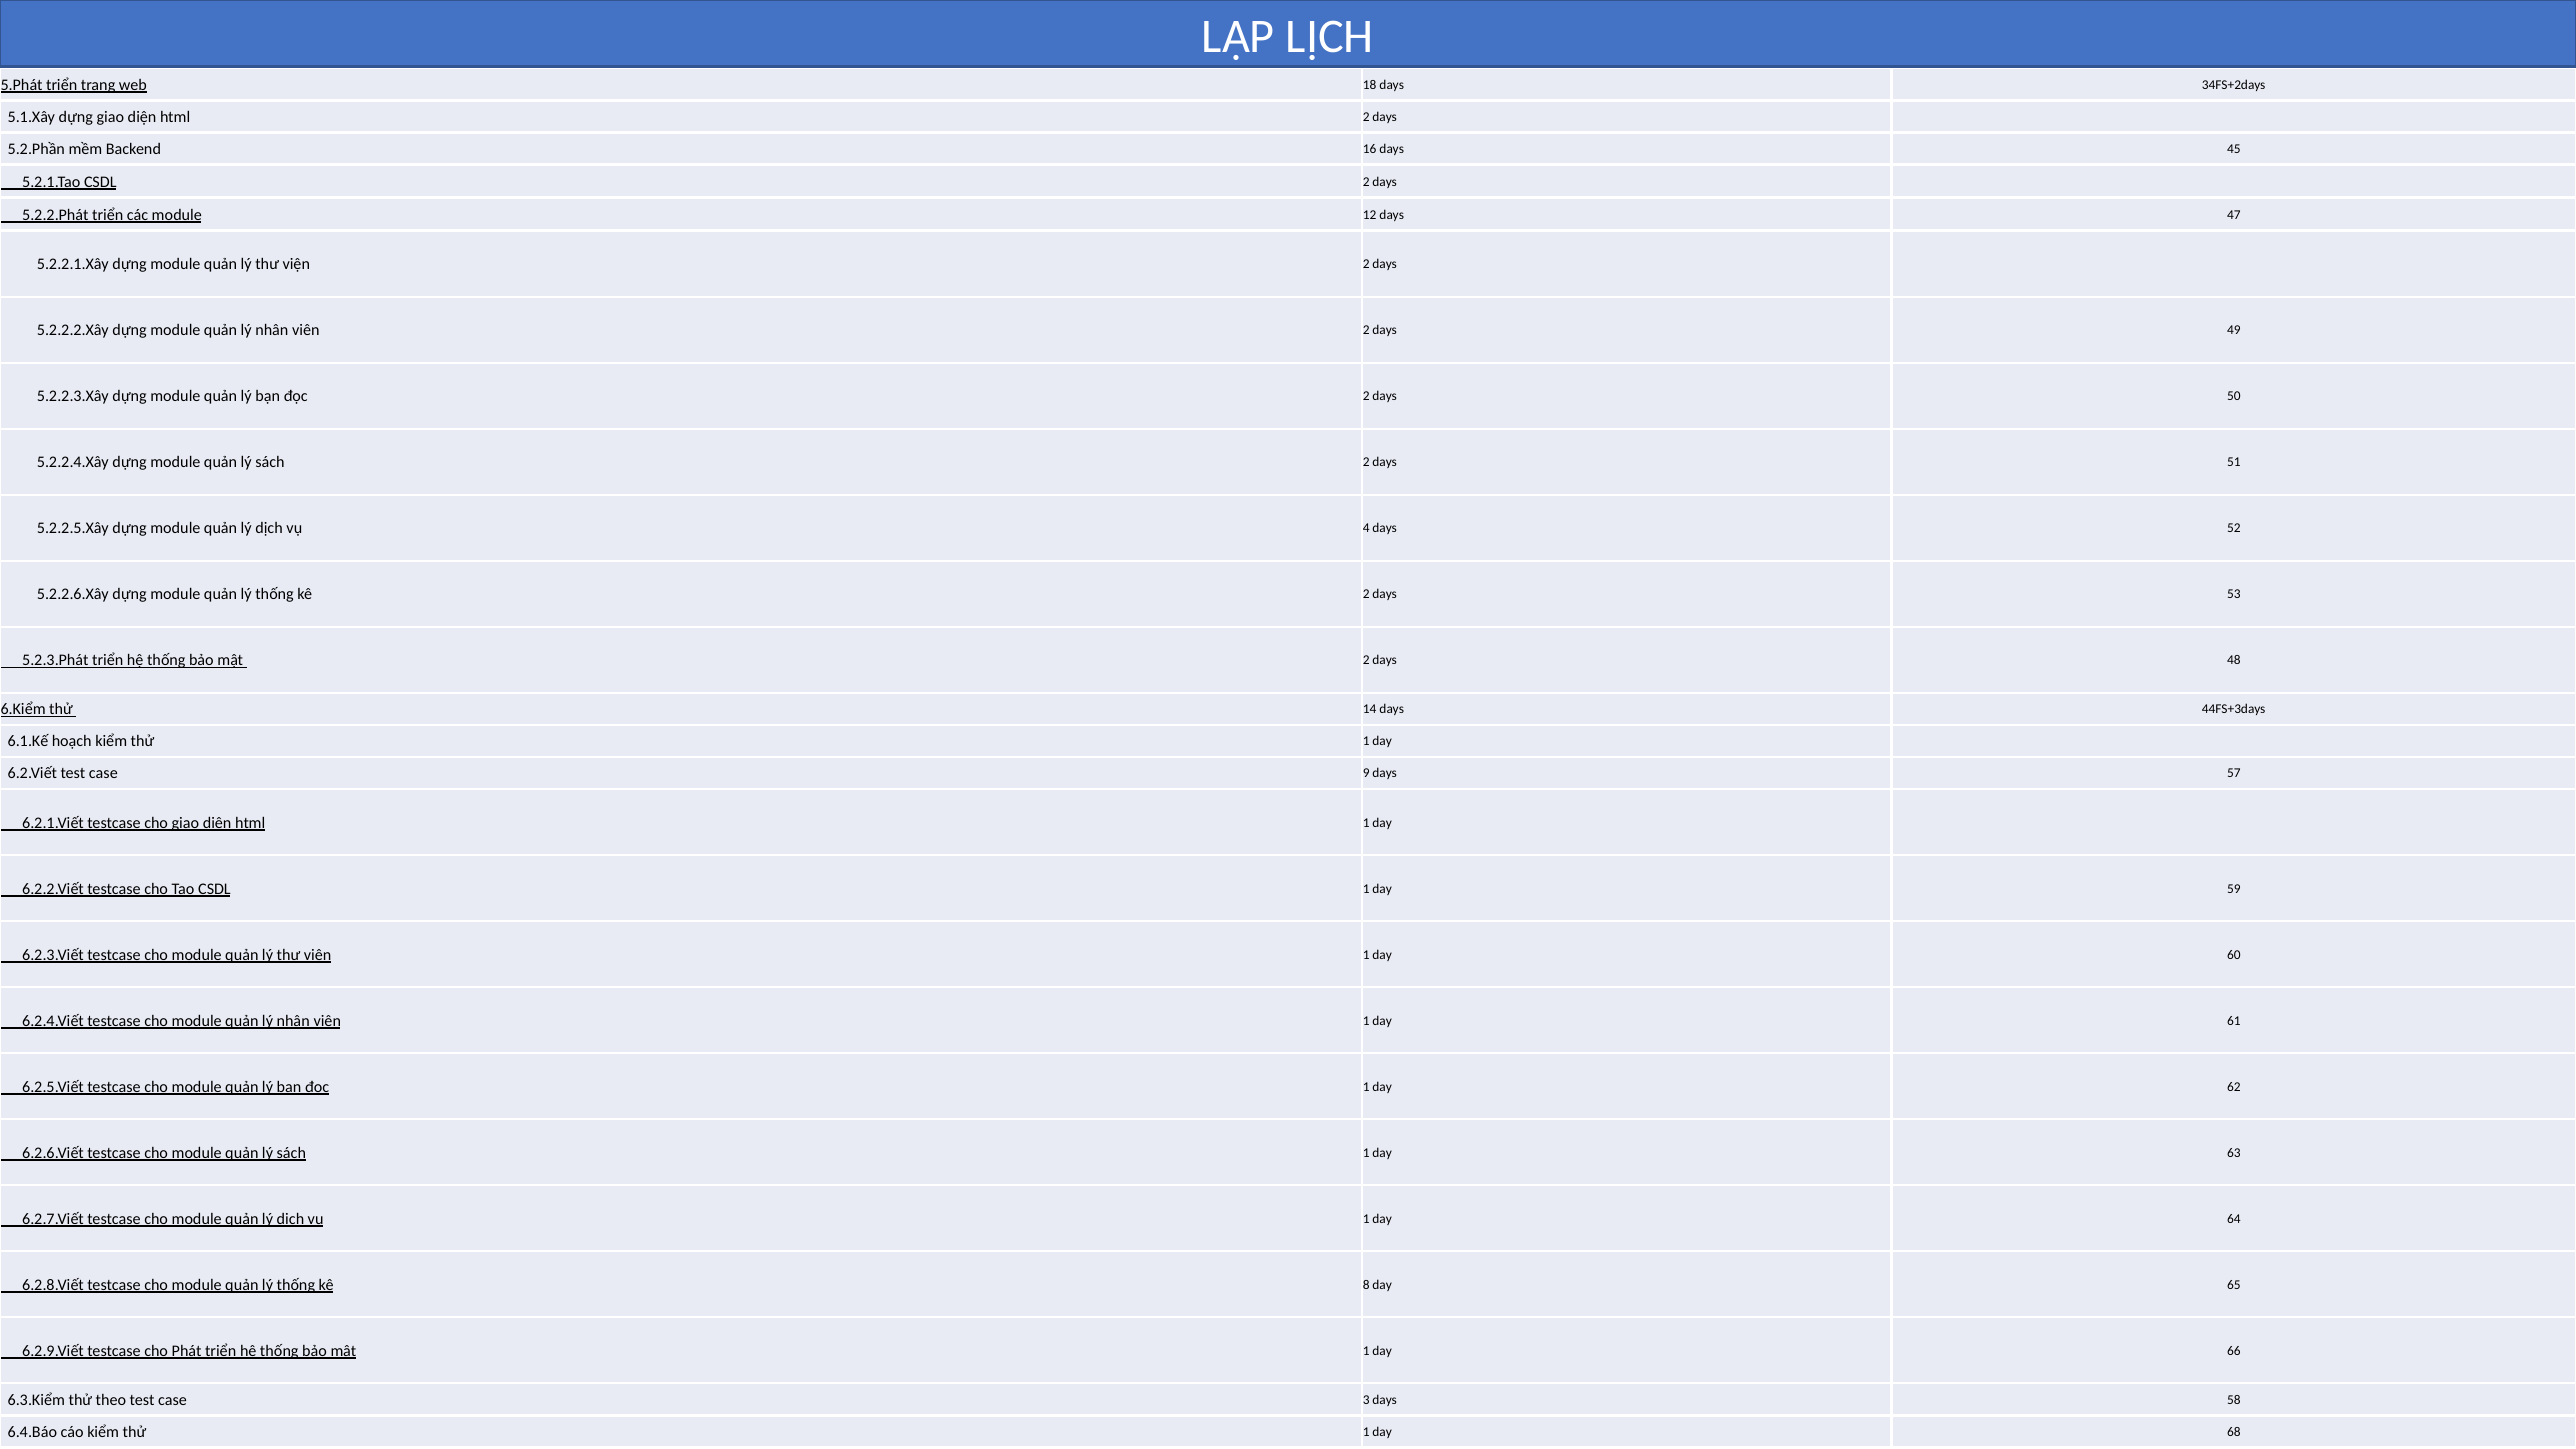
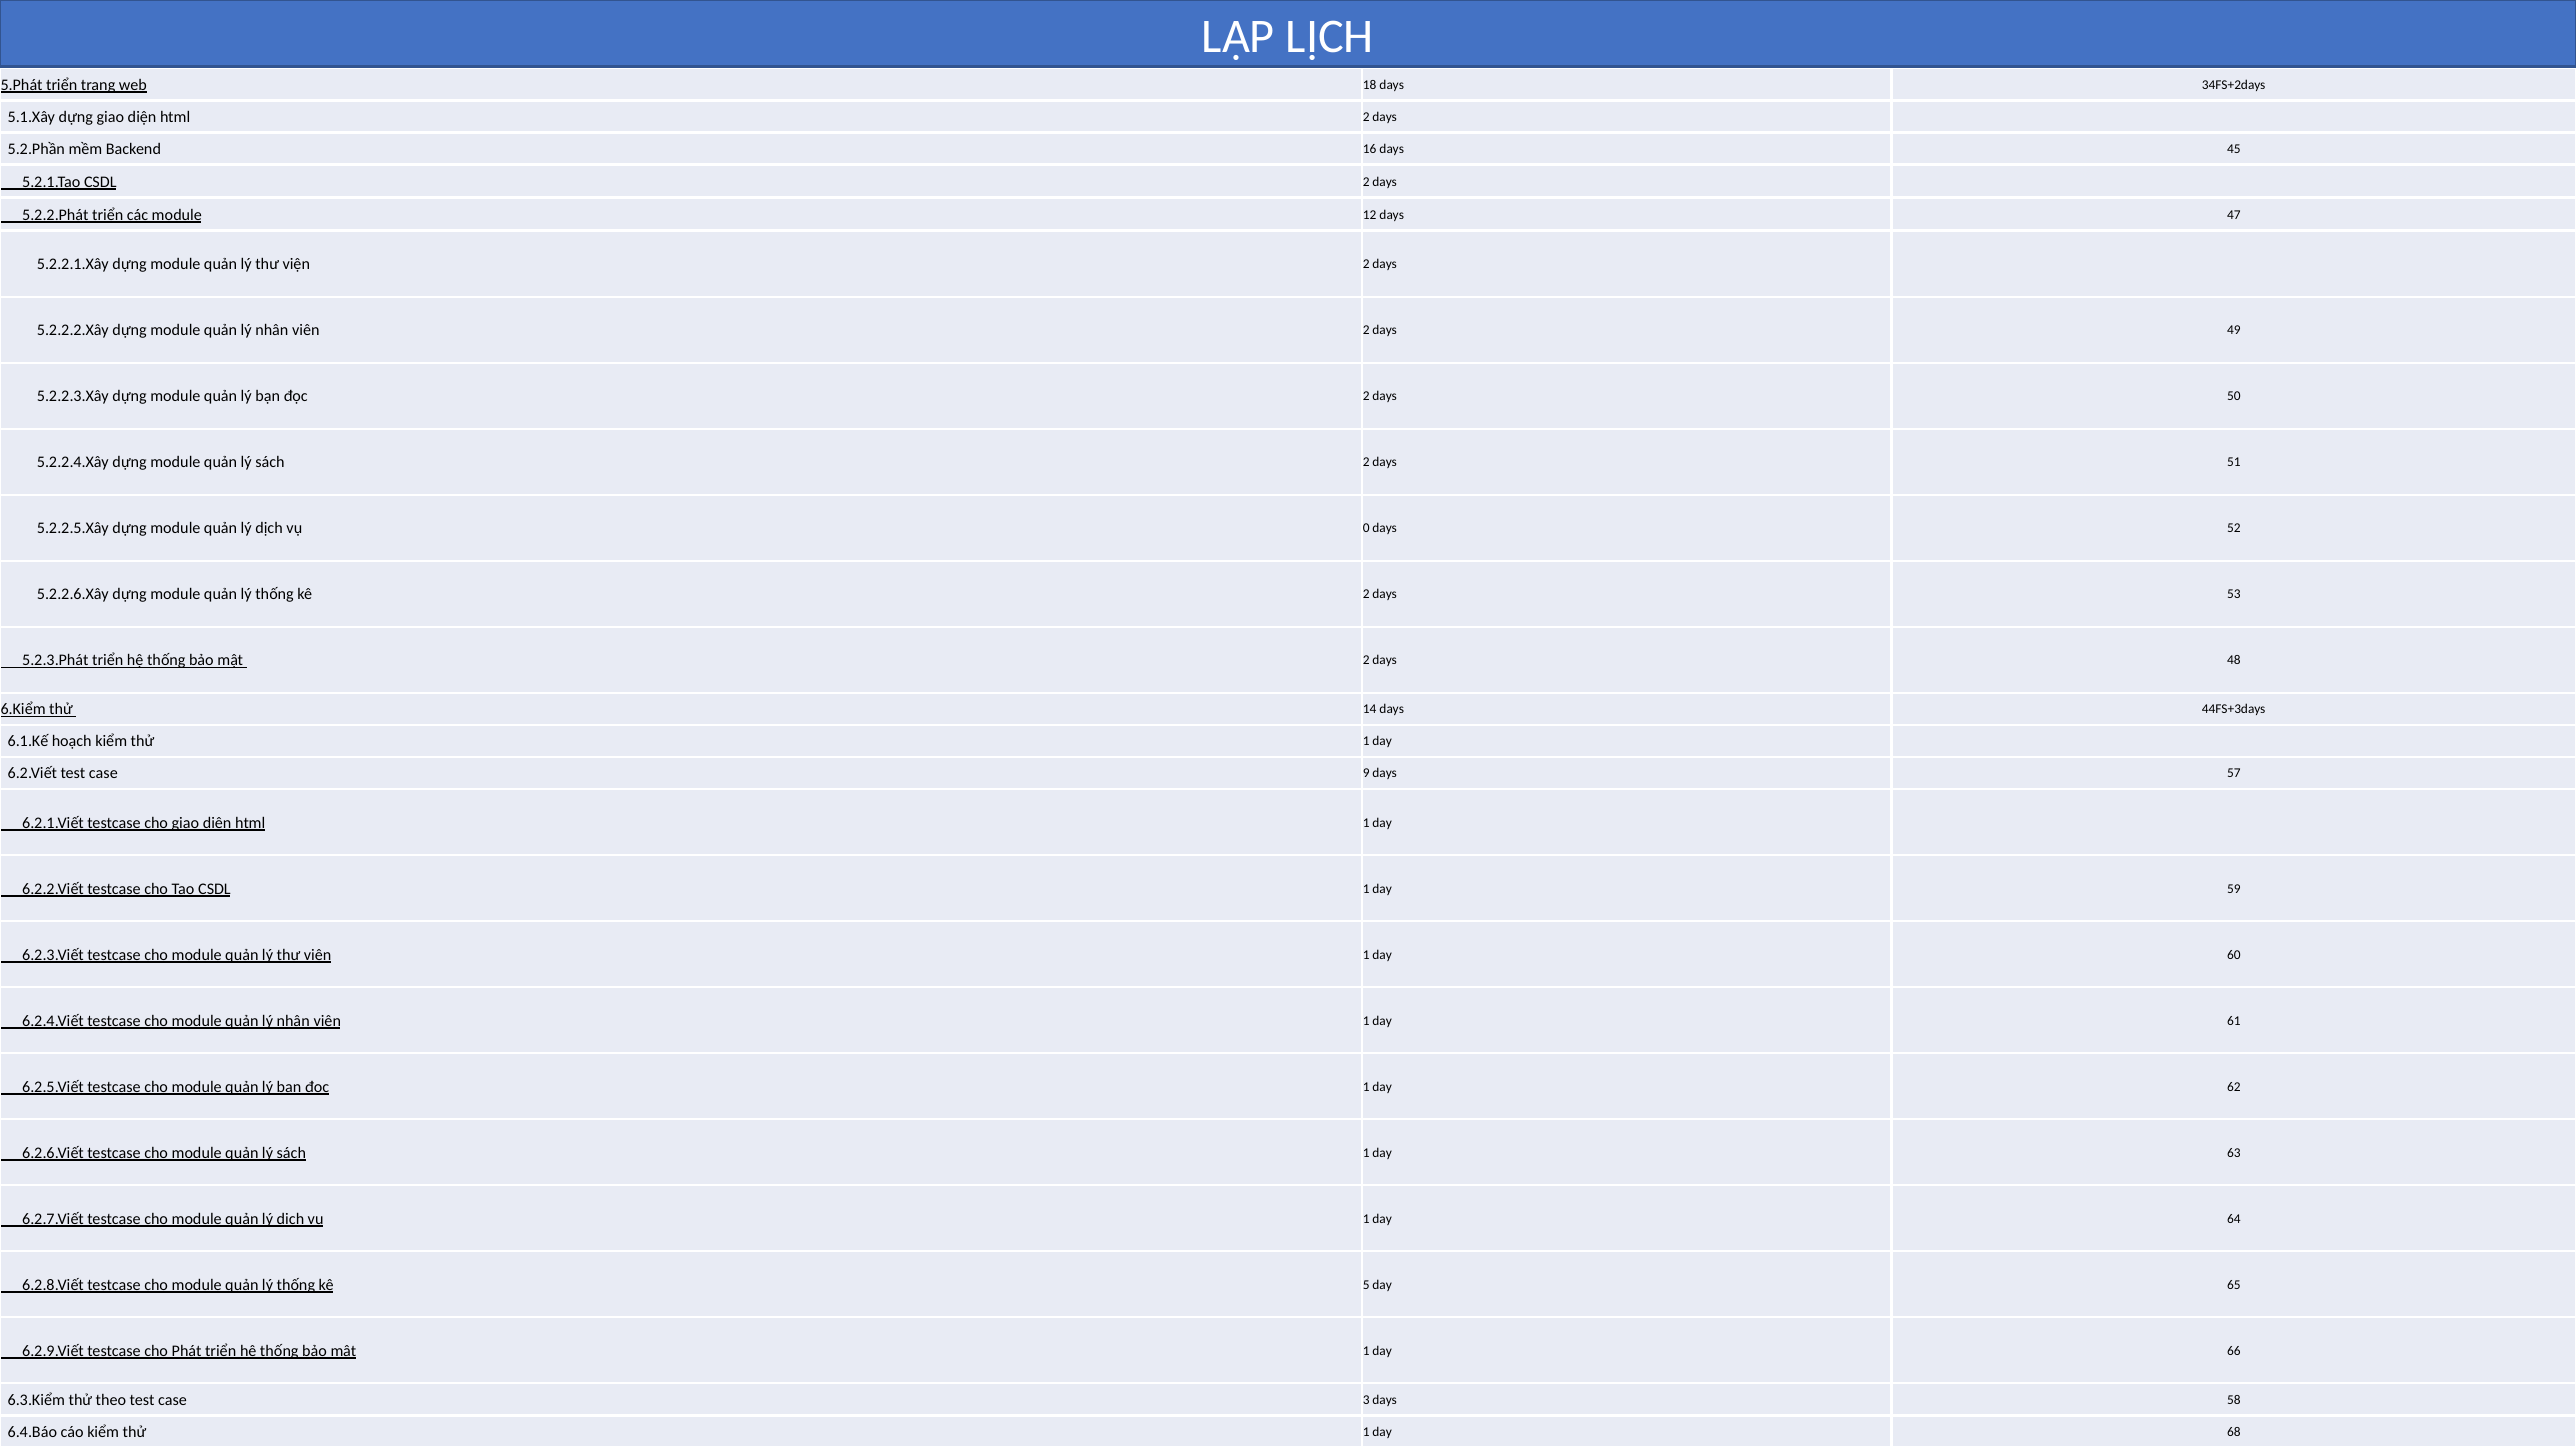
4: 4 -> 0 (1366, 528)
8: 8 -> 5 (1366, 1285)
